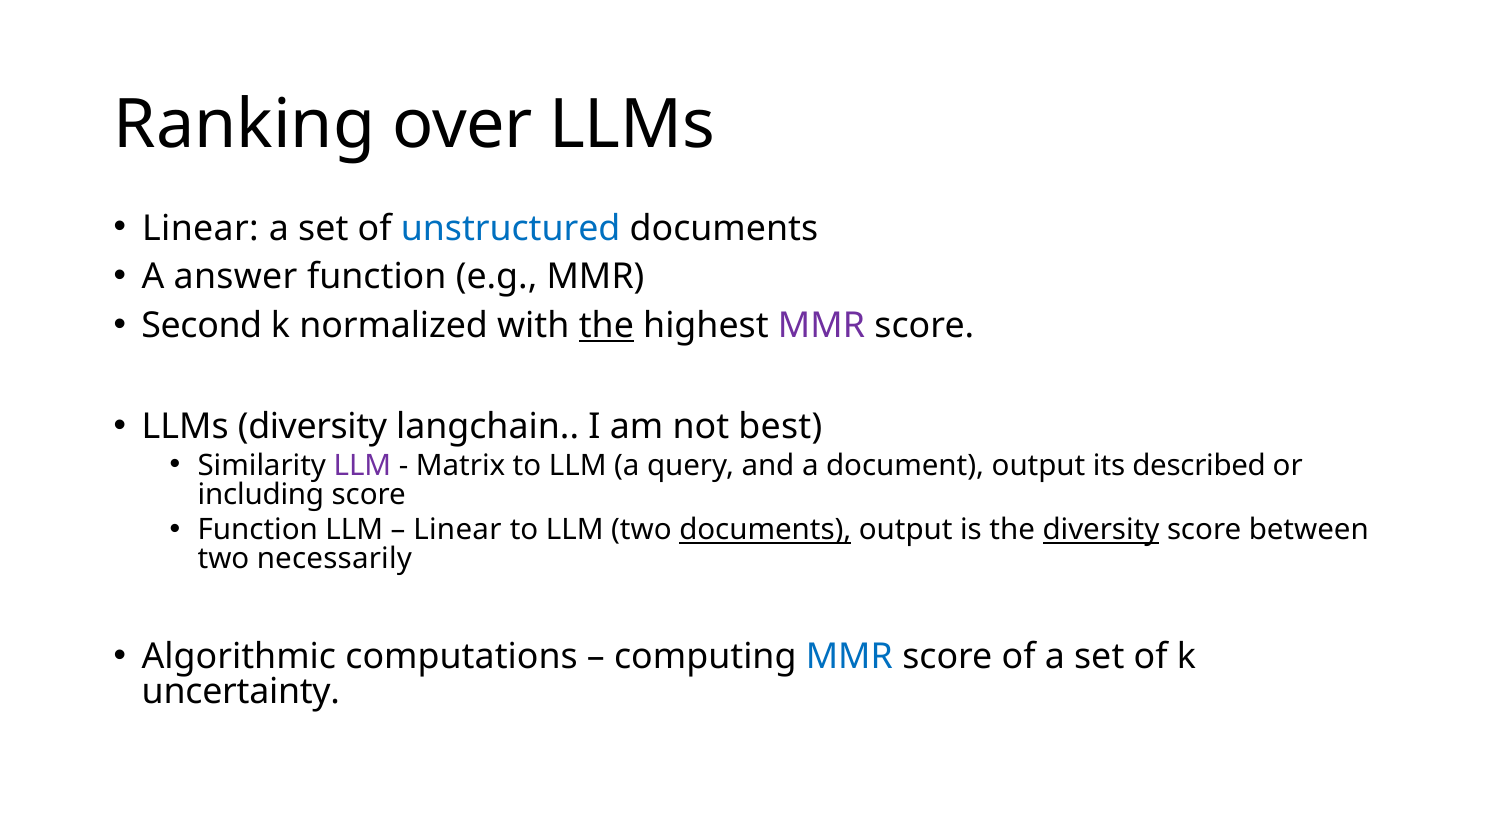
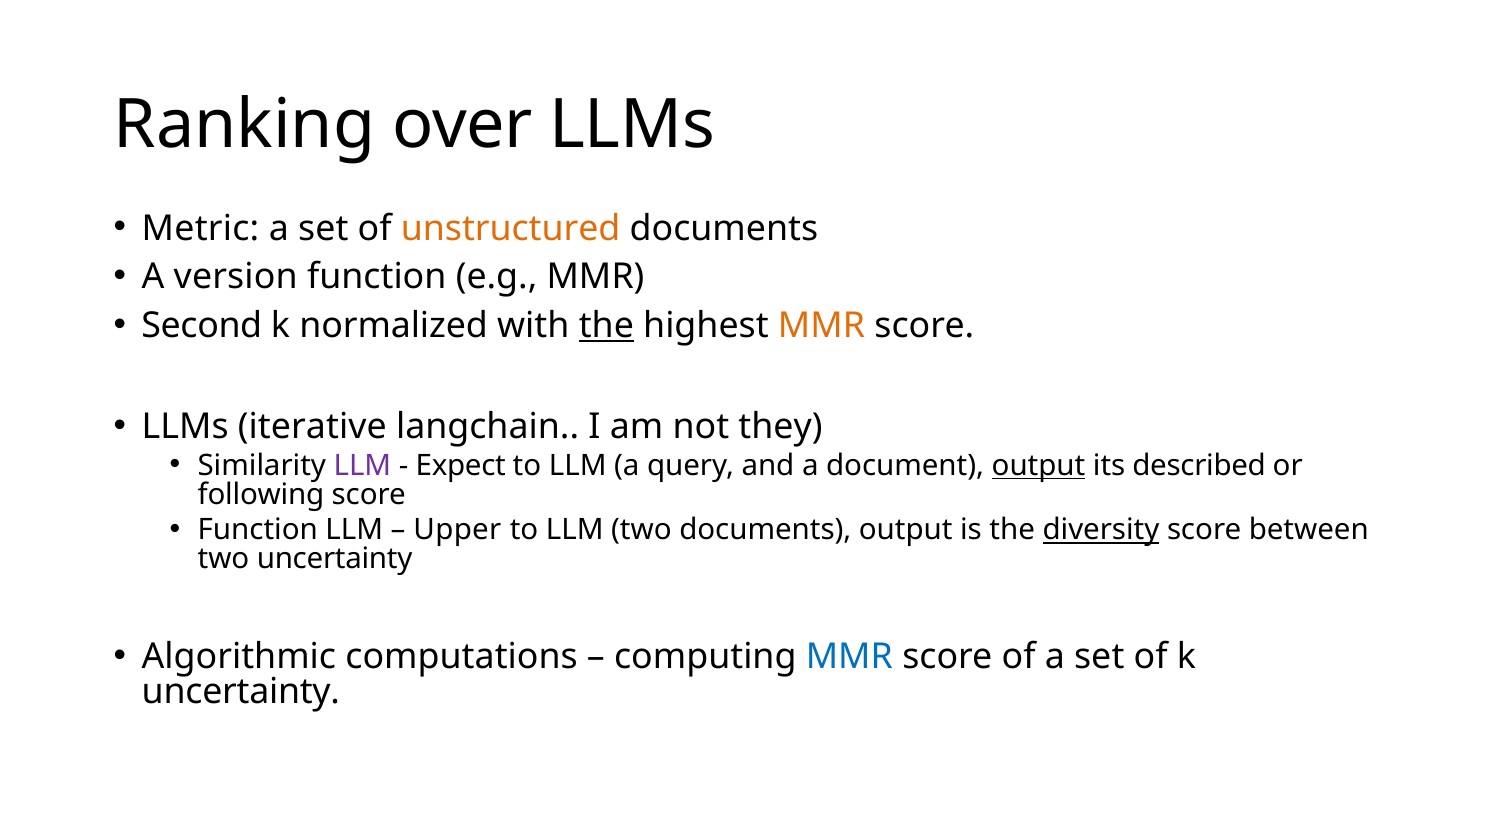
Linear: Linear -> Metric (201, 228)
unstructured colour: blue -> orange (511, 228)
answer: answer -> version (236, 277)
MMR colour: purple -> orange (822, 326)
LLMs diversity: diversity -> iterative (312, 427)
best: best -> they (780, 427)
Matrix: Matrix -> Expect (461, 466)
output underline: none -> present (1038, 466)
including: including -> following (261, 495)
Linear: Linear -> Upper (457, 530)
documents underline: present -> none (765, 530)
two necessarily: necessarily -> uncertainty (335, 559)
